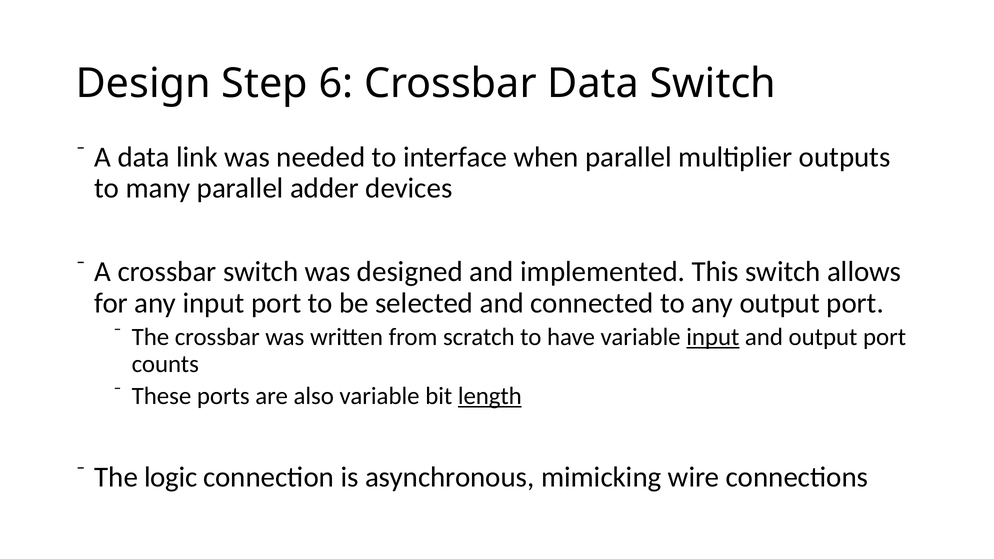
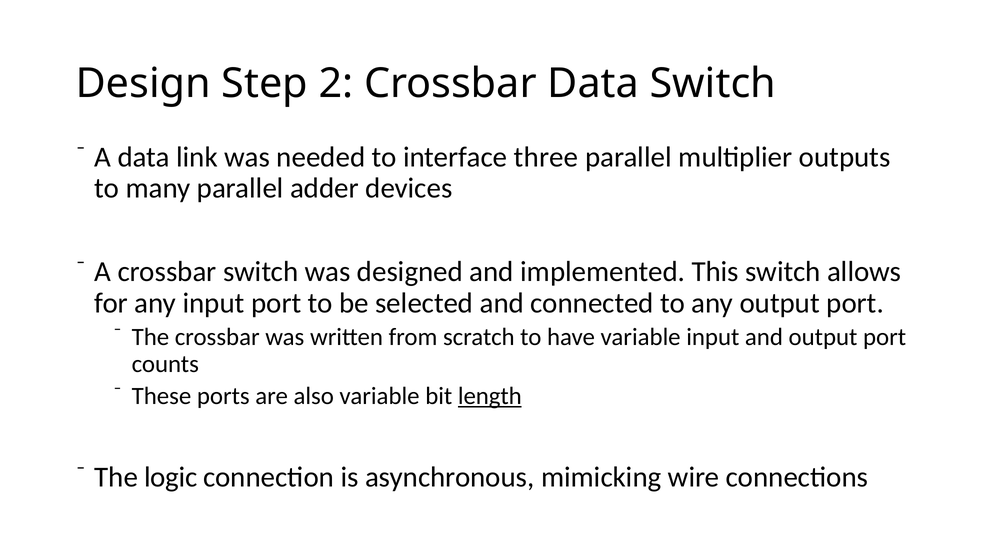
6: 6 -> 2 (336, 84)
when: when -> three (546, 157)
input underline: present -> none (713, 337)
